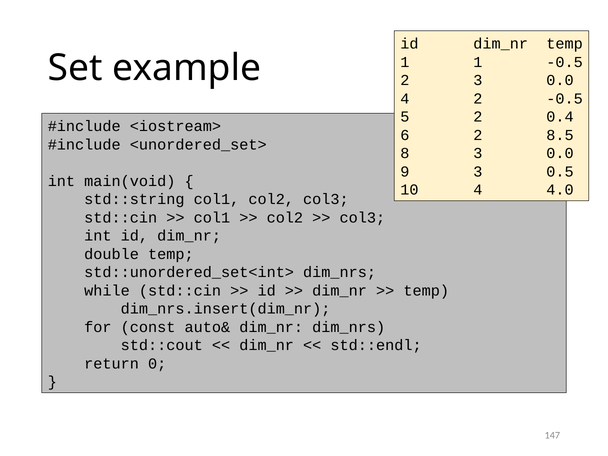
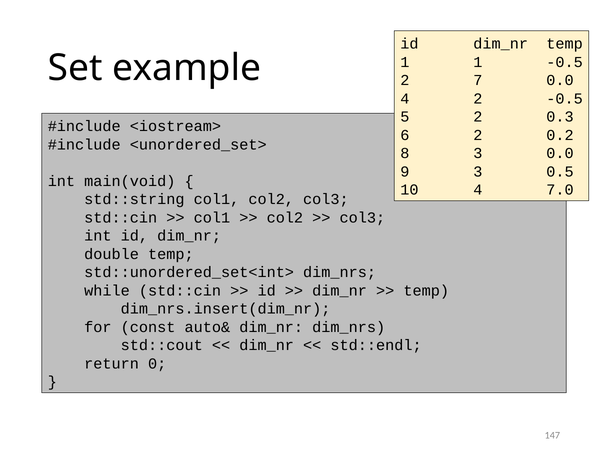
2 3: 3 -> 7 (478, 80)
0.4: 0.4 -> 0.3 (560, 117)
8.5: 8.5 -> 0.2 (560, 135)
4.0: 4.0 -> 7.0 (560, 190)
